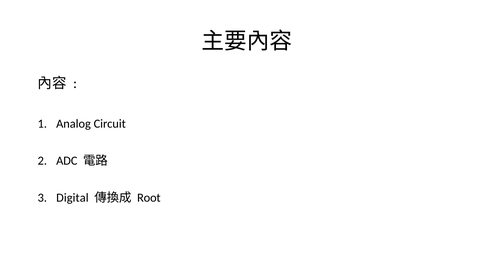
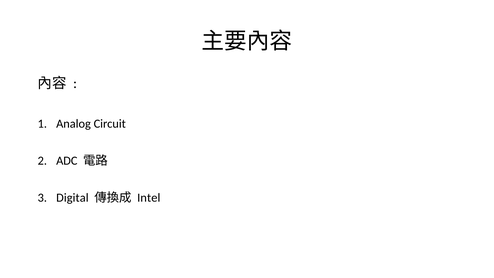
Root: Root -> Intel (149, 198)
